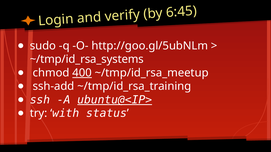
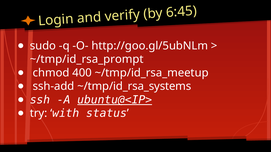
~/tmp/id_rsa_systems: ~/tmp/id_rsa_systems -> ~/tmp/id_rsa_prompt (87, 59)
400 underline: present -> none (82, 73)
~/tmp/id_rsa_training: ~/tmp/id_rsa_training -> ~/tmp/id_rsa_systems (134, 86)
